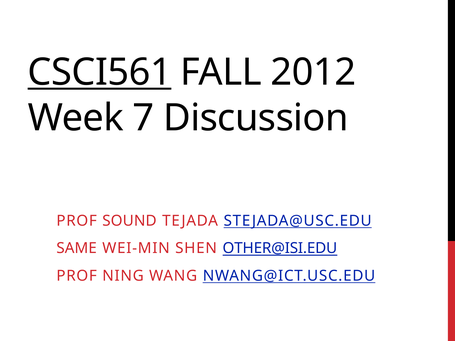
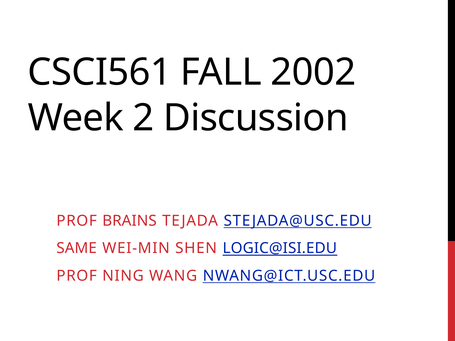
CSCI561 underline: present -> none (100, 72)
2012: 2012 -> 2002 (313, 72)
7: 7 -> 2 (143, 118)
SOUND: SOUND -> BRAINS (129, 221)
OTHER@ISI.EDU: OTHER@ISI.EDU -> LOGIC@ISI.EDU (280, 248)
